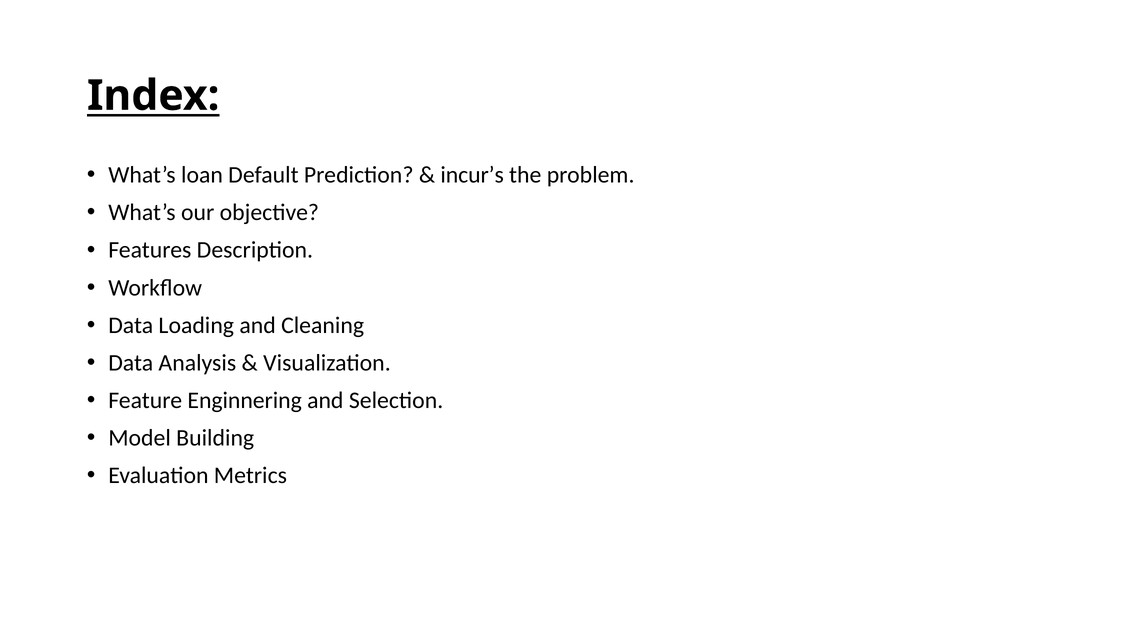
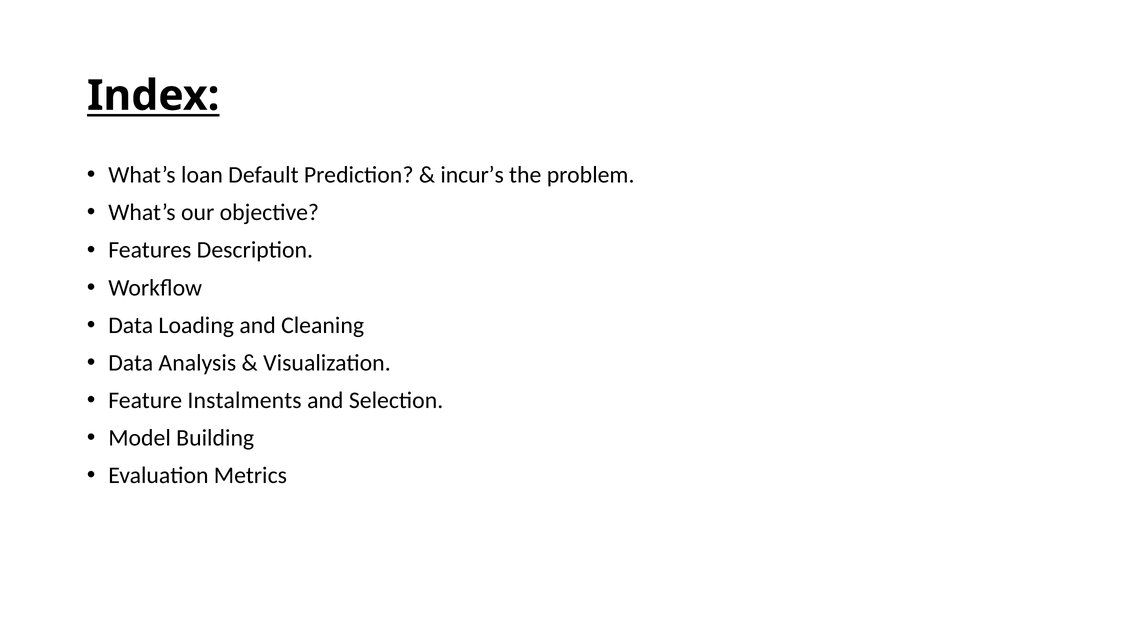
Enginnering: Enginnering -> Instalments (245, 401)
